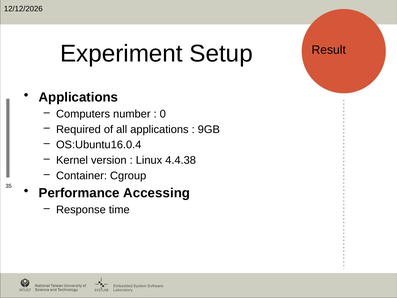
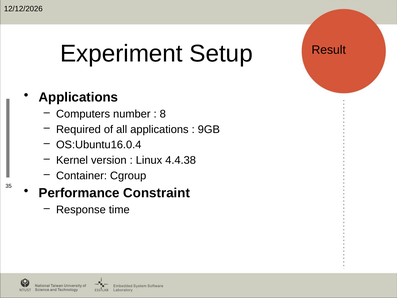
0: 0 -> 8 (163, 114)
Accessing: Accessing -> Constraint (157, 193)
